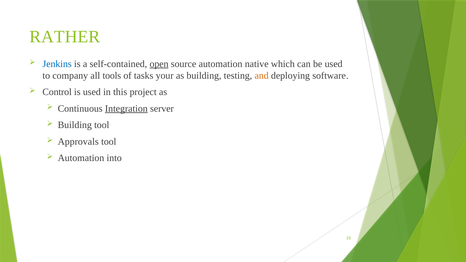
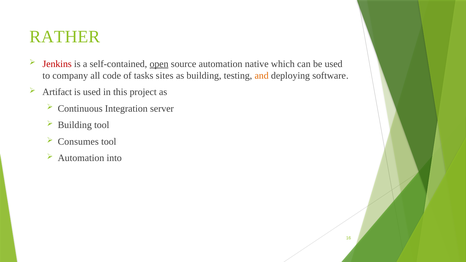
Jenkins colour: blue -> red (57, 64)
tools: tools -> code (112, 76)
your: your -> sites (165, 76)
Control: Control -> Artifact (57, 92)
Integration underline: present -> none (126, 109)
Approvals: Approvals -> Consumes (78, 142)
